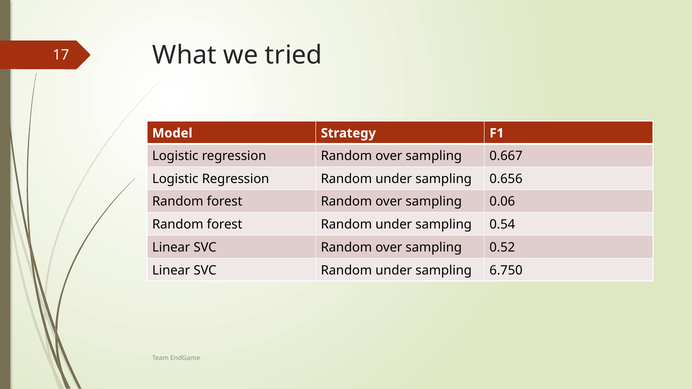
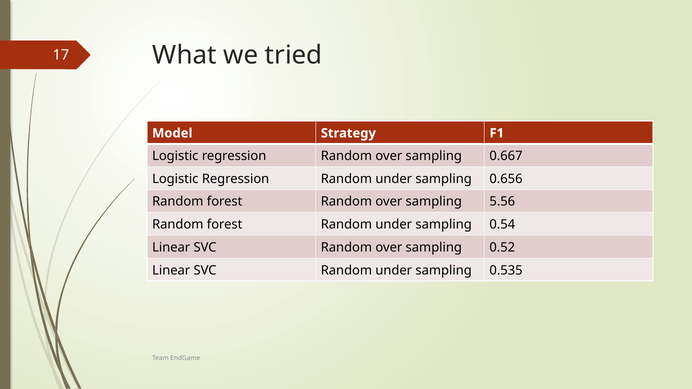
0.06: 0.06 -> 5.56 (502, 202)
6.750: 6.750 -> 0.535 (506, 270)
